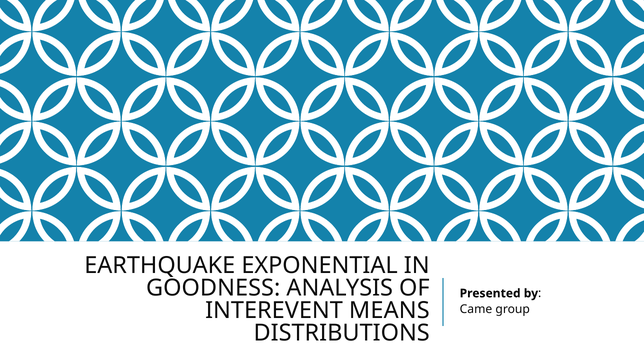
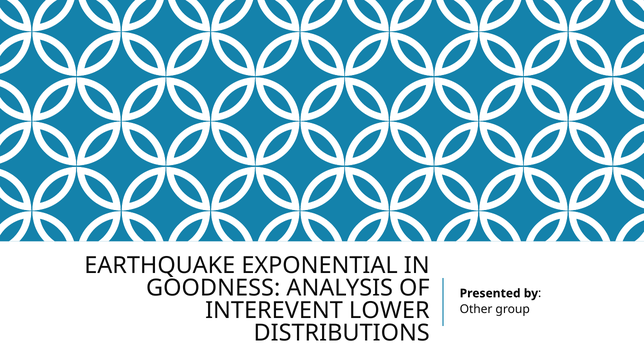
MEANS: MEANS -> LOWER (389, 311)
Came: Came -> Other (476, 309)
